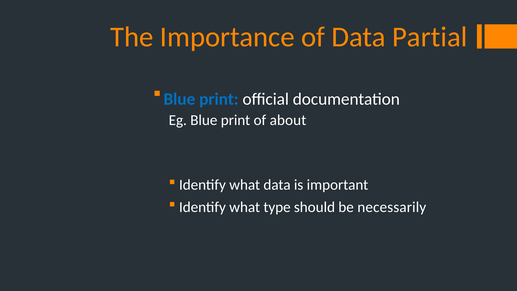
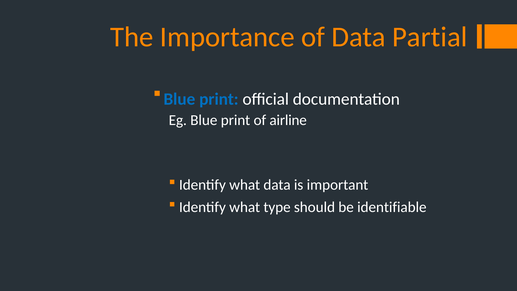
about: about -> airline (288, 120)
necessarily: necessarily -> identifiable (392, 207)
